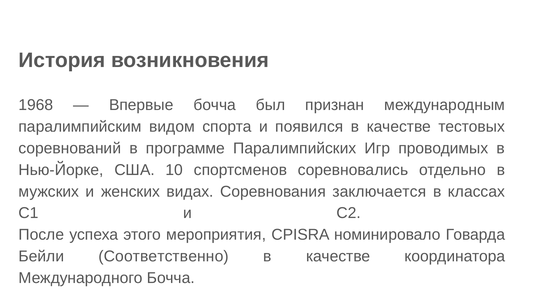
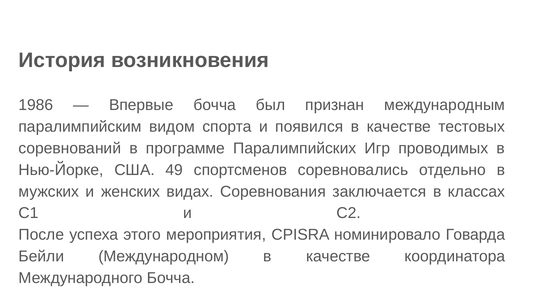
1968: 1968 -> 1986 (36, 105)
10: 10 -> 49 (174, 170)
Соответственно: Соответственно -> Международном (164, 256)
